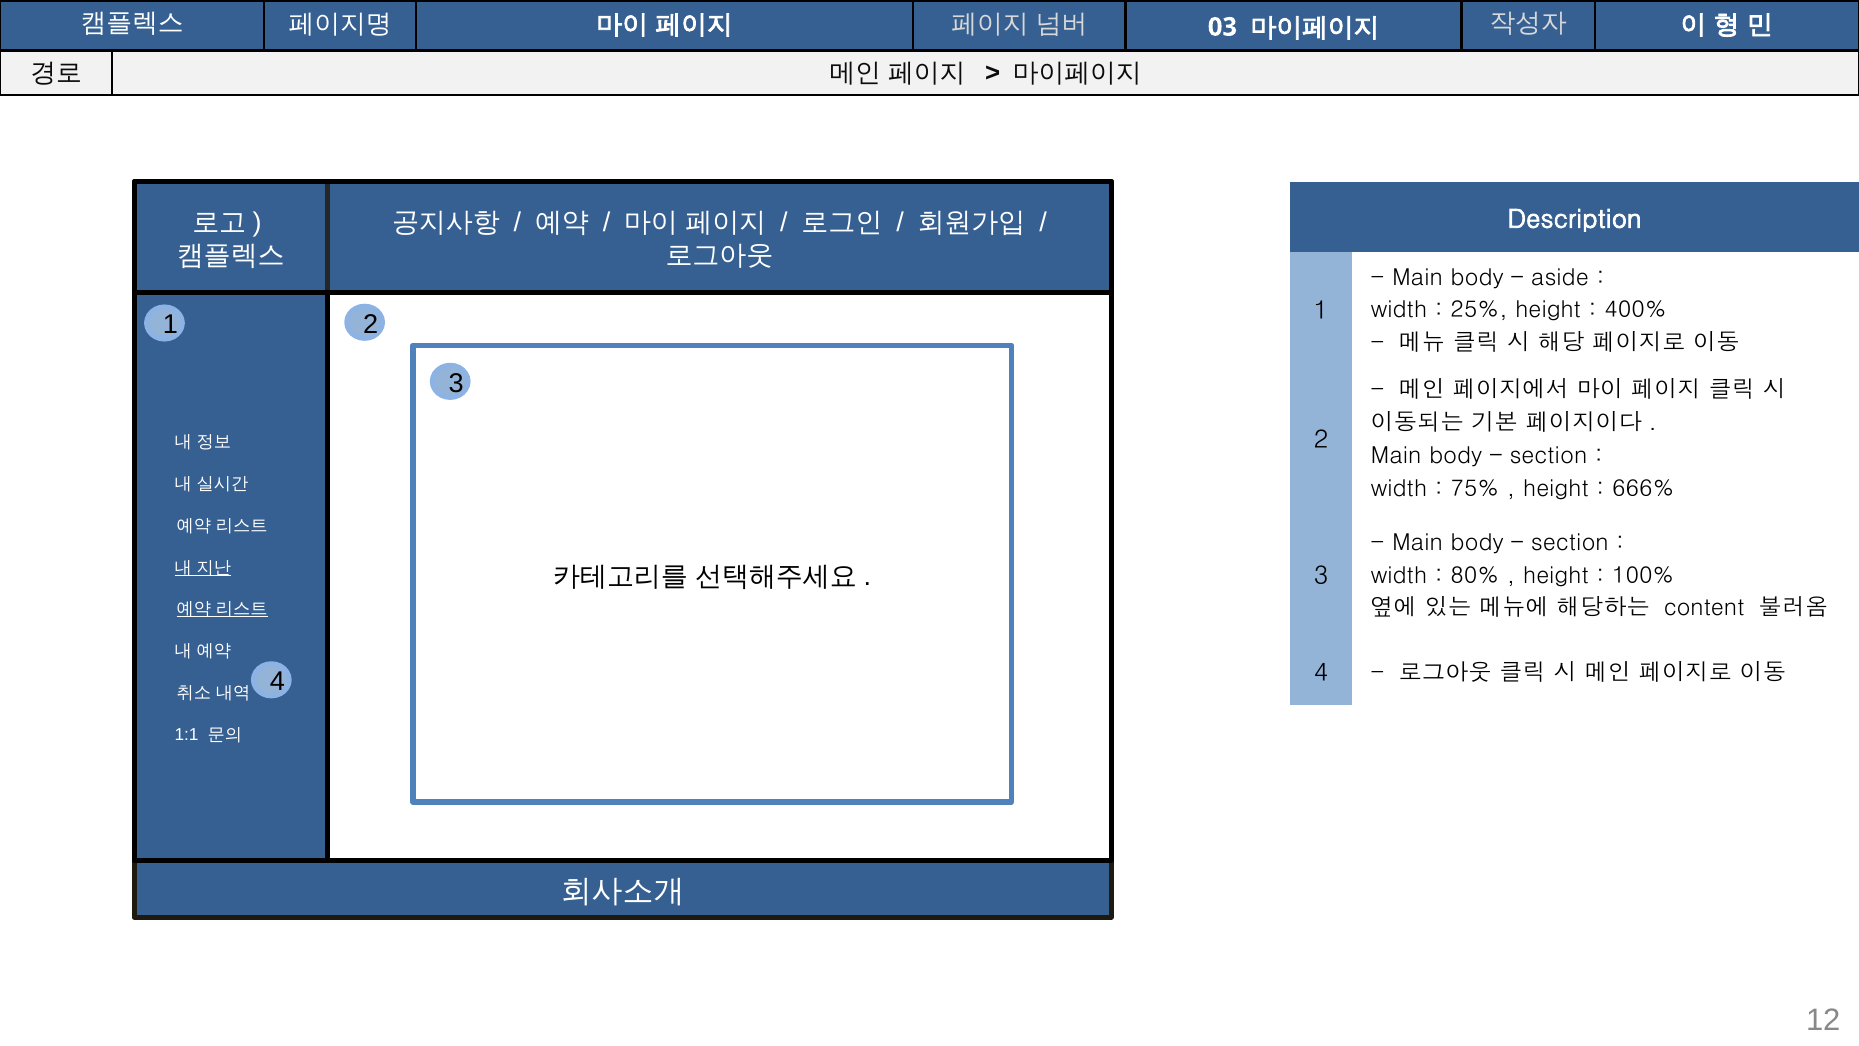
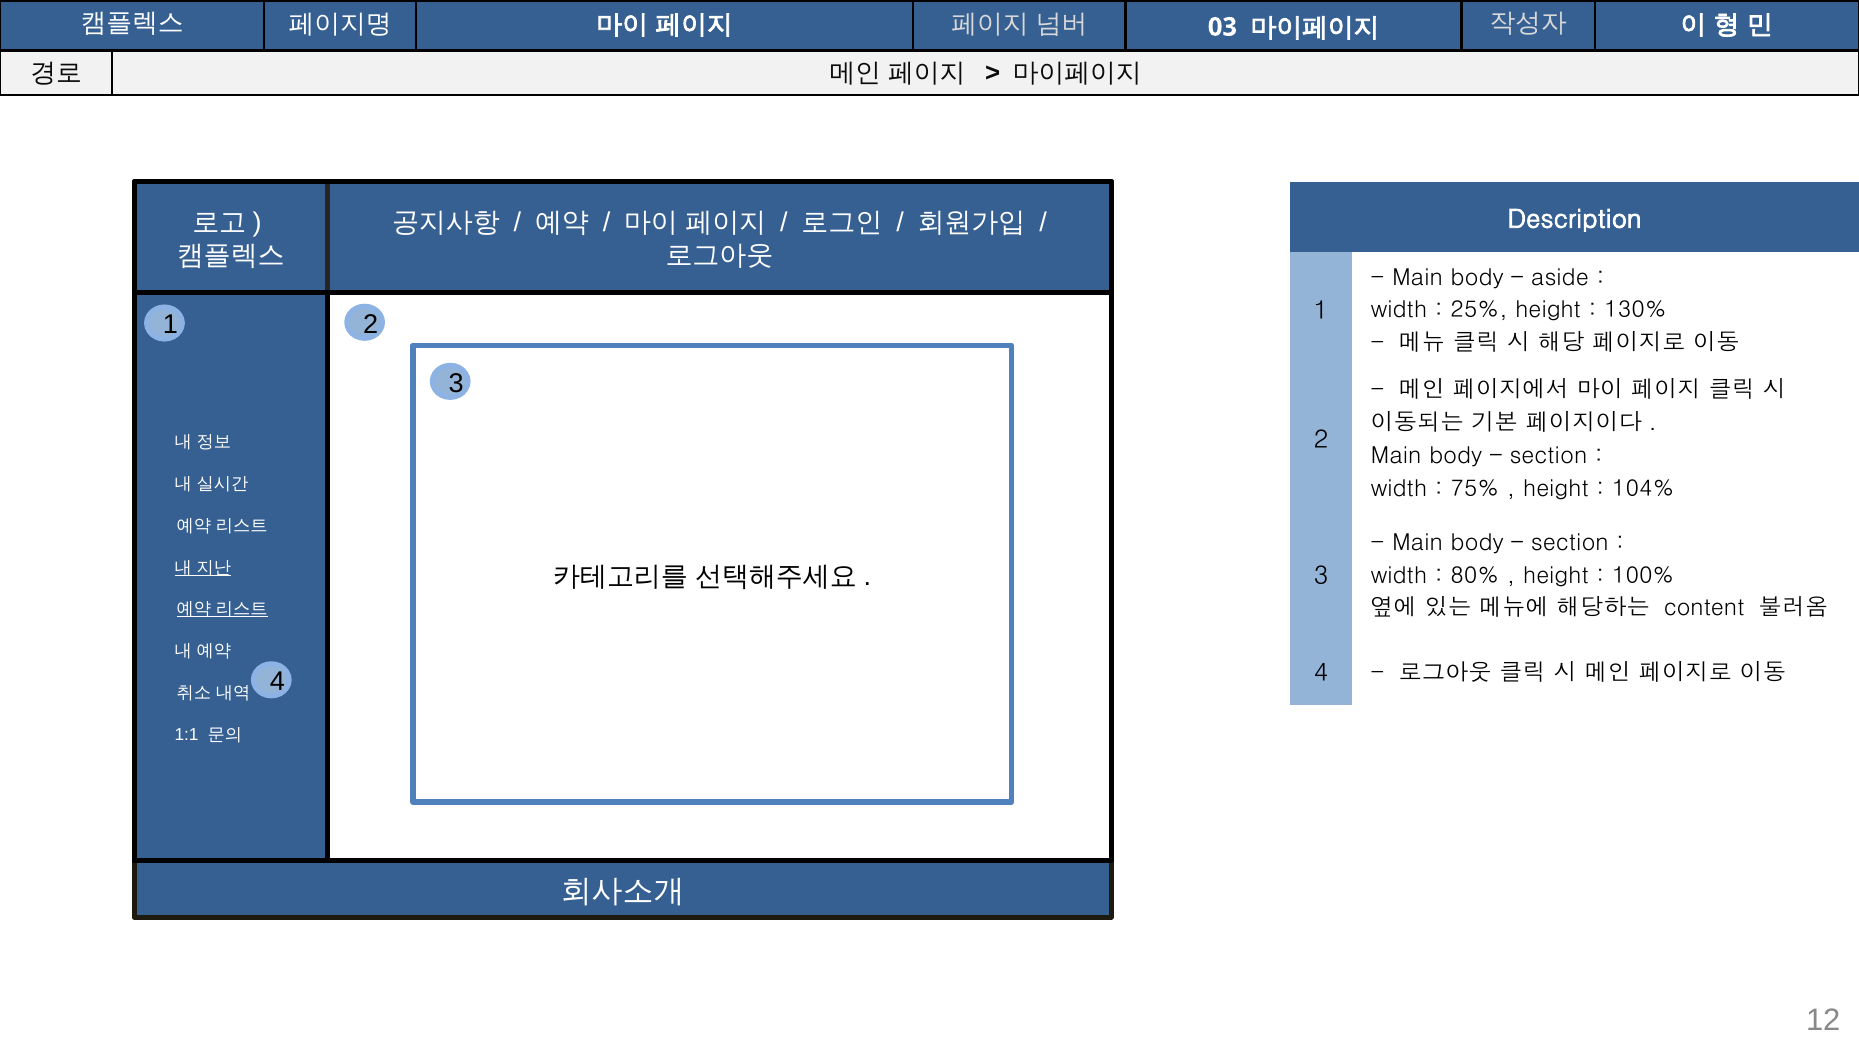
400%: 400% -> 130% (1635, 310)
666%: 666% -> 104% (1643, 488)
